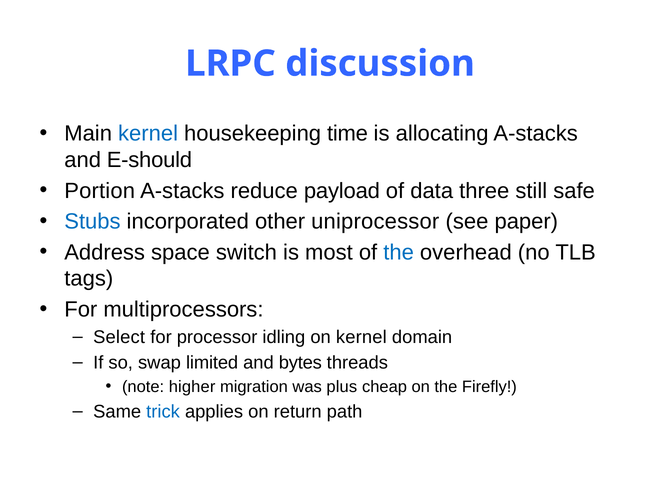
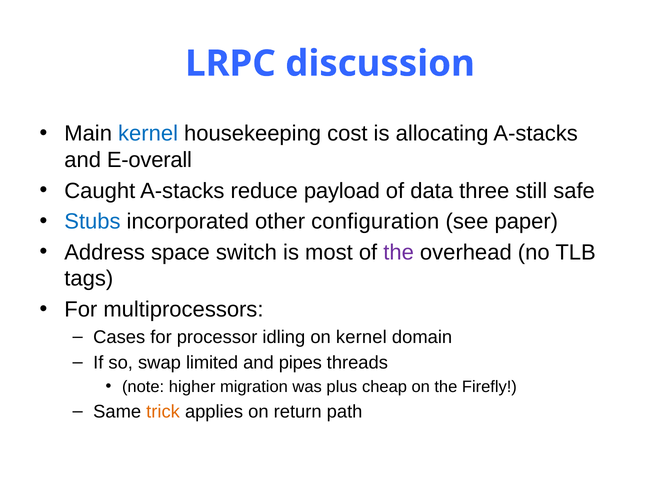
time: time -> cost (347, 134)
E‐should: E‐should -> E‐overall (149, 160)
Portion: Portion -> Caught (100, 191)
uniprocessor: uniprocessor -> configuration (375, 222)
the colour: blue -> purple (399, 252)
Select: Select -> Cases (119, 337)
bytes: bytes -> pipes (300, 363)
trick colour: blue -> orange (163, 412)
